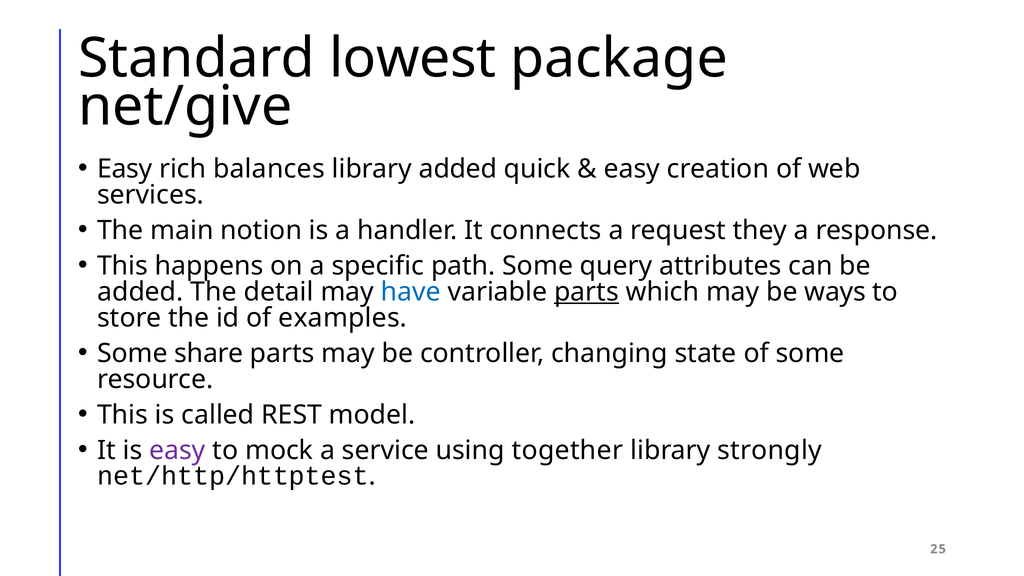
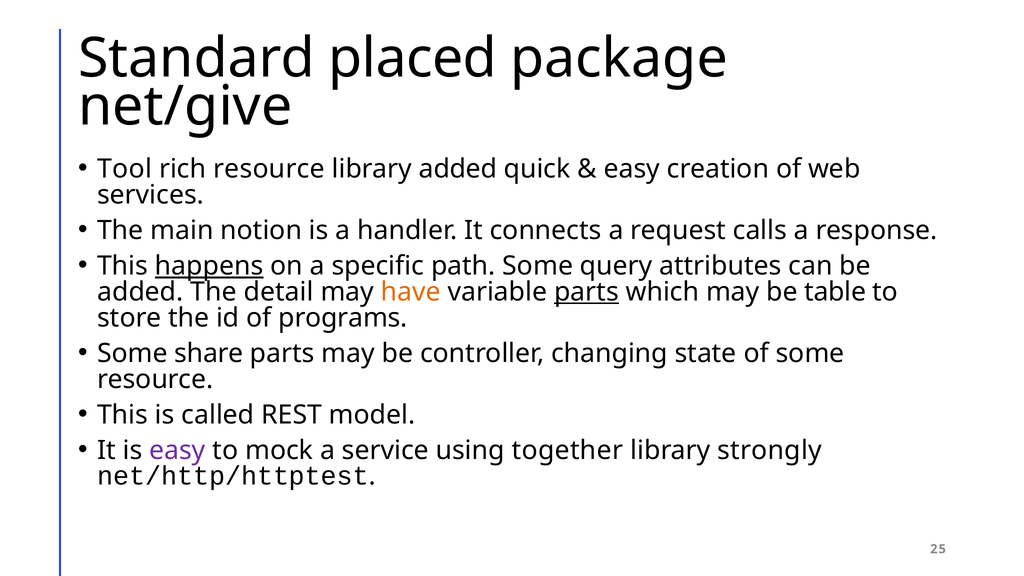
lowest: lowest -> placed (413, 58)
Easy: Easy -> Tool (125, 169)
rich balances: balances -> resource (269, 169)
they: they -> calls (760, 231)
happens underline: none -> present (209, 266)
have colour: blue -> orange (411, 292)
ways: ways -> table (835, 292)
examples: examples -> programs (343, 318)
